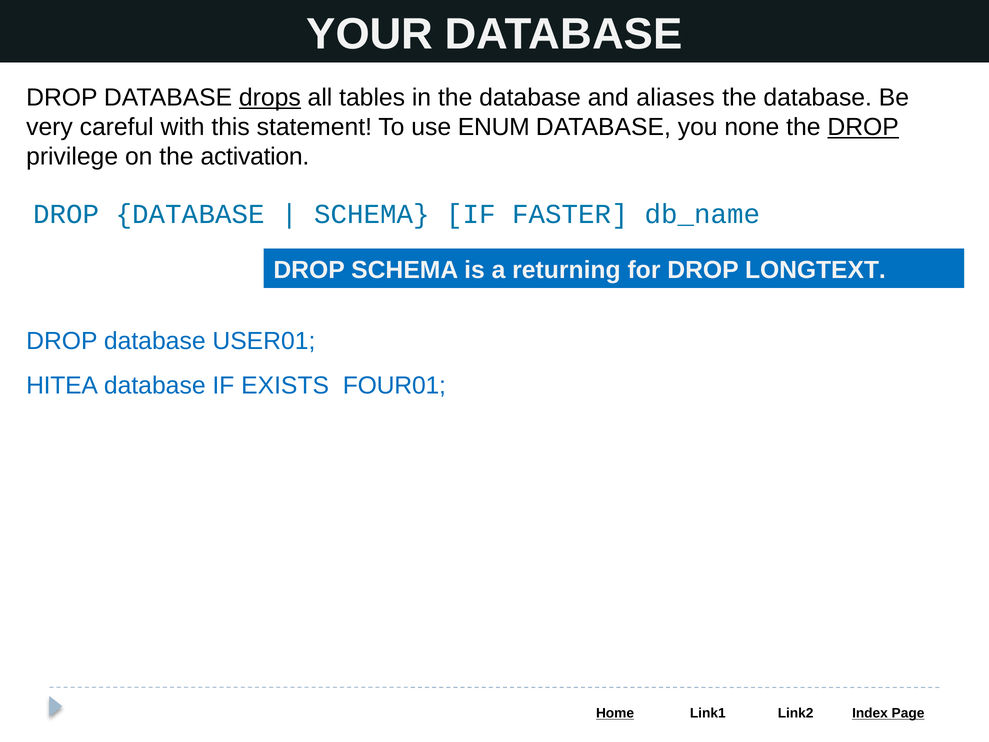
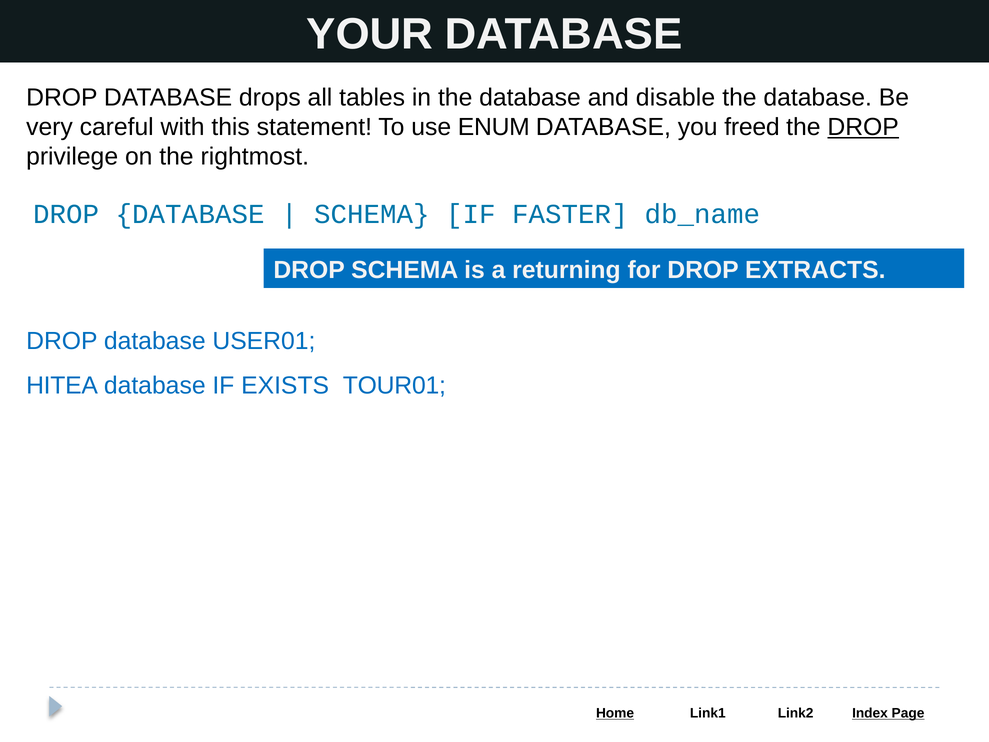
drops underline: present -> none (270, 97)
aliases: aliases -> disable (676, 97)
none: none -> freed (752, 127)
activation: activation -> rightmost (255, 157)
LONGTEXT: LONGTEXT -> EXTRACTS (815, 270)
FOUR01: FOUR01 -> TOUR01 (394, 386)
